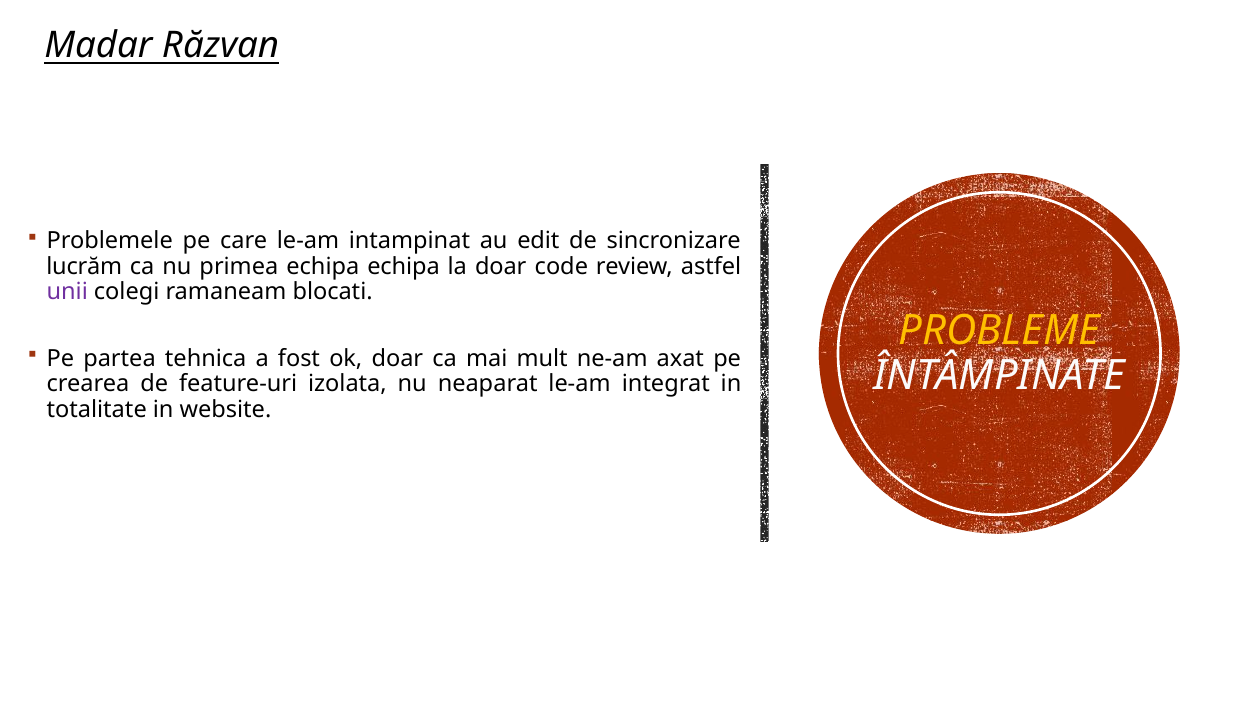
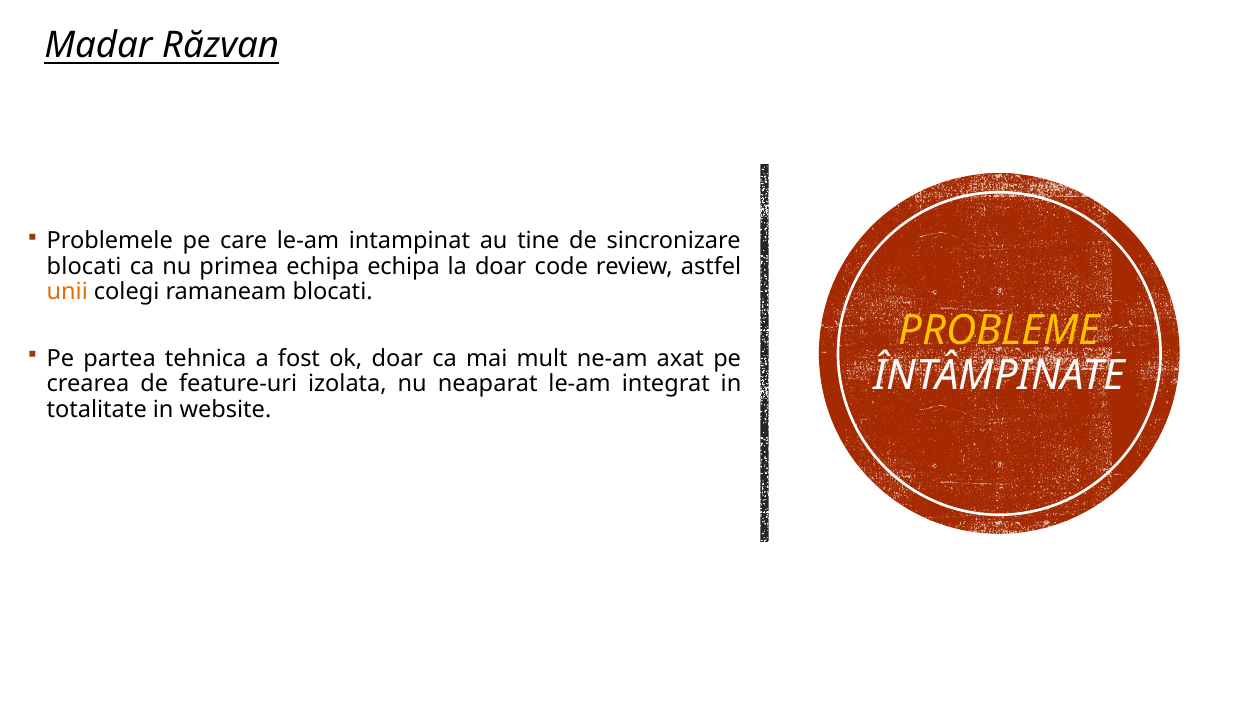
edit: edit -> tine (538, 241)
lucrăm: lucrăm -> blocati (84, 266)
unii colour: purple -> orange (67, 292)
